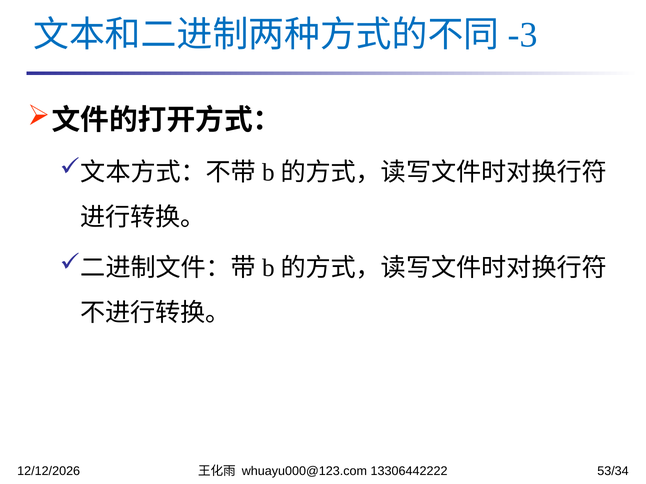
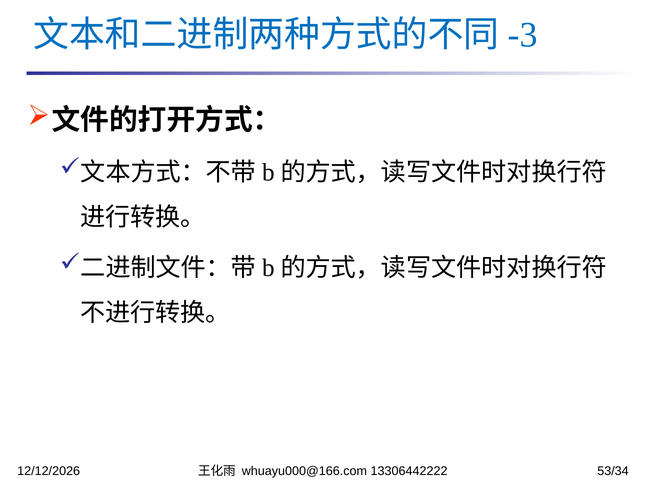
whuayu000@123.com: whuayu000@123.com -> whuayu000@166.com (304, 472)
